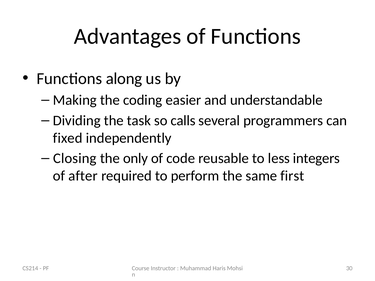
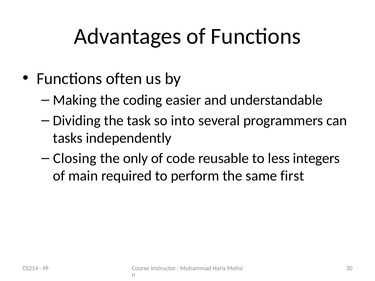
along: along -> often (124, 79)
calls: calls -> into (183, 121)
fixed: fixed -> tasks (68, 138)
after: after -> main (83, 176)
